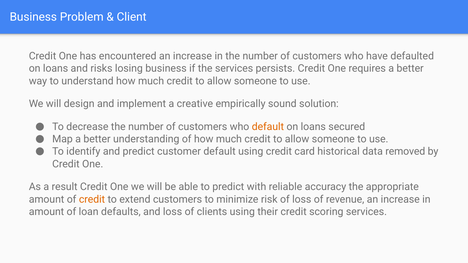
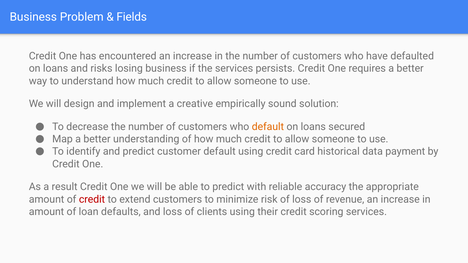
Client: Client -> Fields (132, 17)
removed: removed -> payment (405, 152)
credit colour: orange -> red (92, 200)
